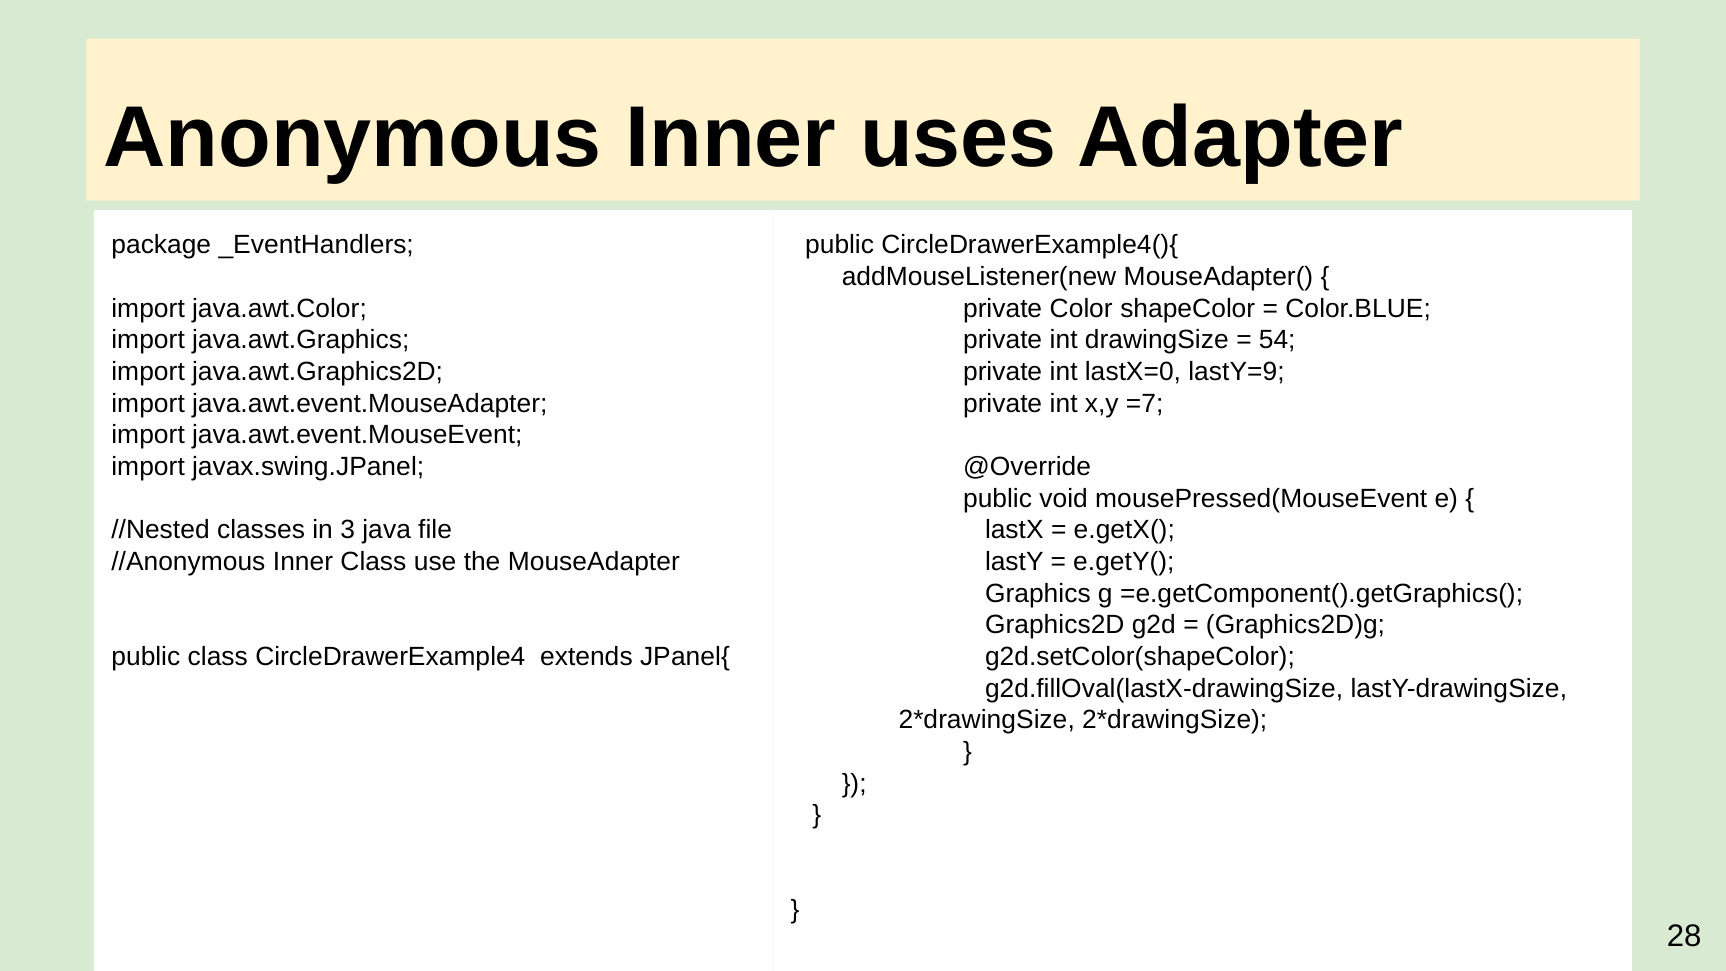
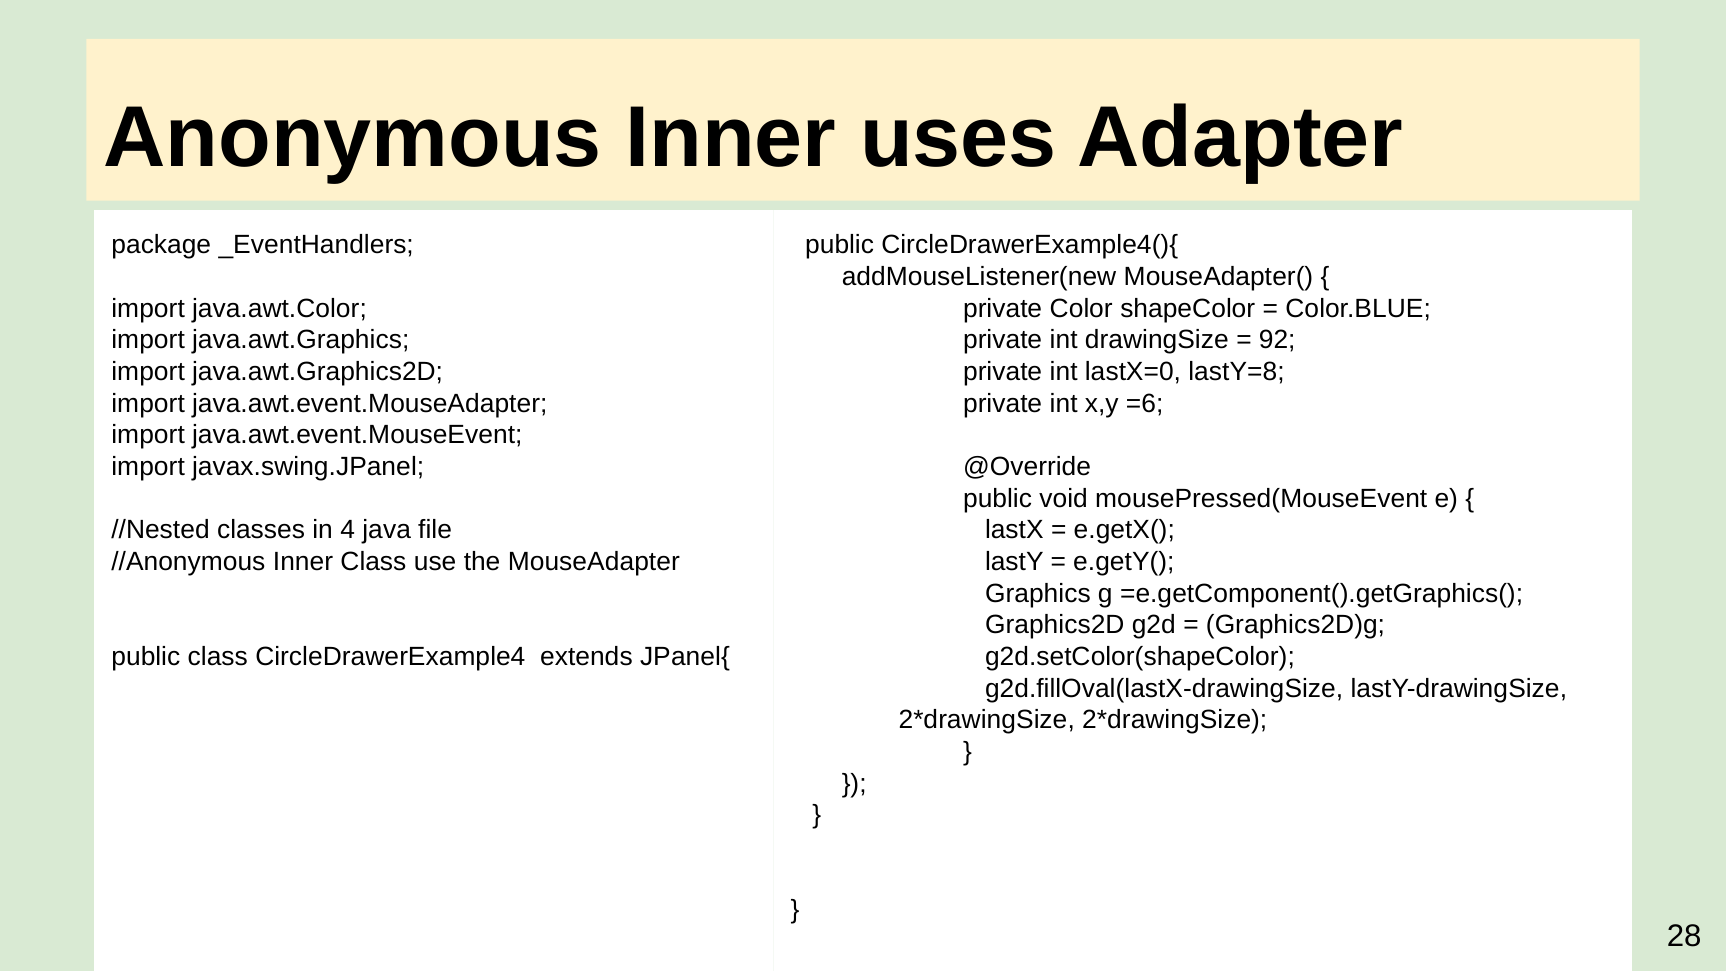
54: 54 -> 92 (1277, 340)
lastY=9: lastY=9 -> lastY=8 (1236, 372)
=7: =7 -> =6 (1145, 403)
3: 3 -> 4 (348, 530)
